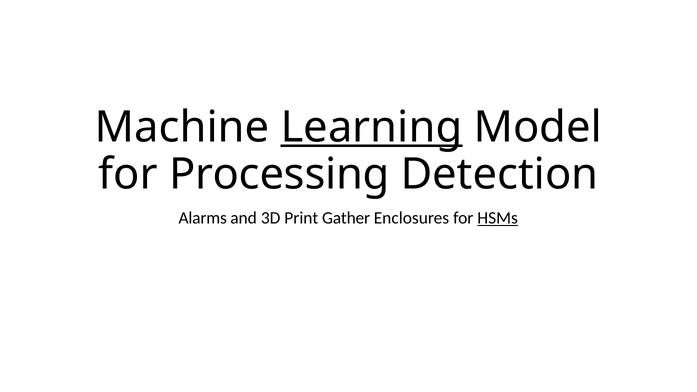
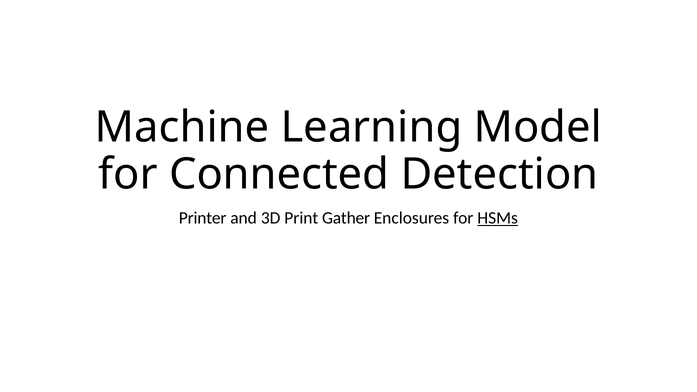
Learning underline: present -> none (371, 127)
Processing: Processing -> Connected (279, 174)
Alarms: Alarms -> Printer (203, 218)
